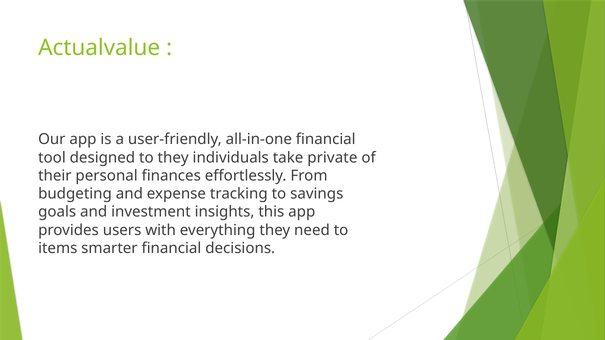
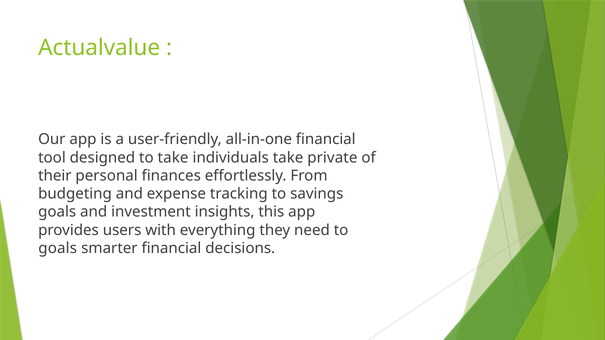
to they: they -> take (173, 158)
items: items -> goals (58, 248)
